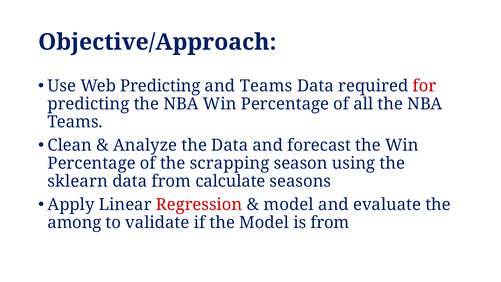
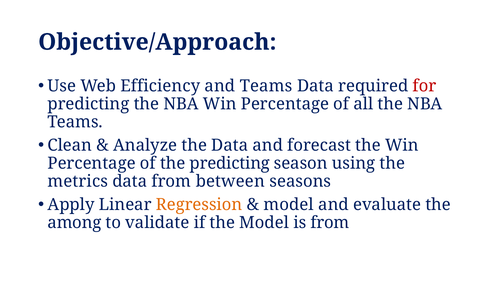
Web Predicting: Predicting -> Efficiency (160, 86)
the scrapping: scrapping -> predicting (230, 163)
sklearn: sklearn -> metrics (78, 181)
calculate: calculate -> between (230, 181)
Regression colour: red -> orange (199, 205)
